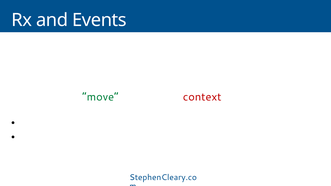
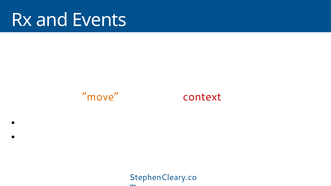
move colour: green -> orange (100, 97)
